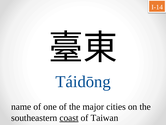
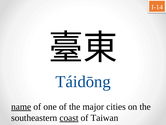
name underline: none -> present (21, 106)
